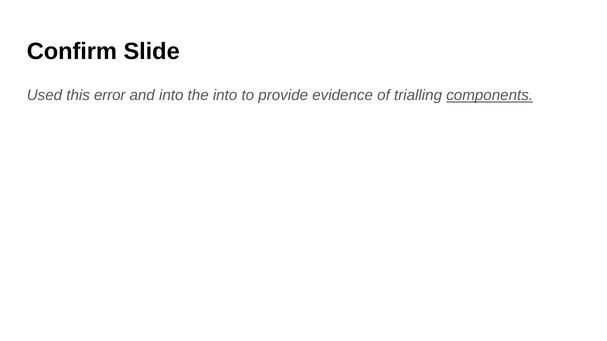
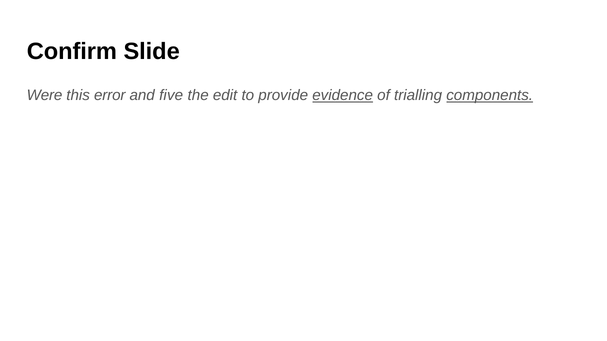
Used: Used -> Were (45, 95)
and into: into -> five (171, 95)
the into: into -> edit (225, 95)
evidence underline: none -> present (343, 95)
